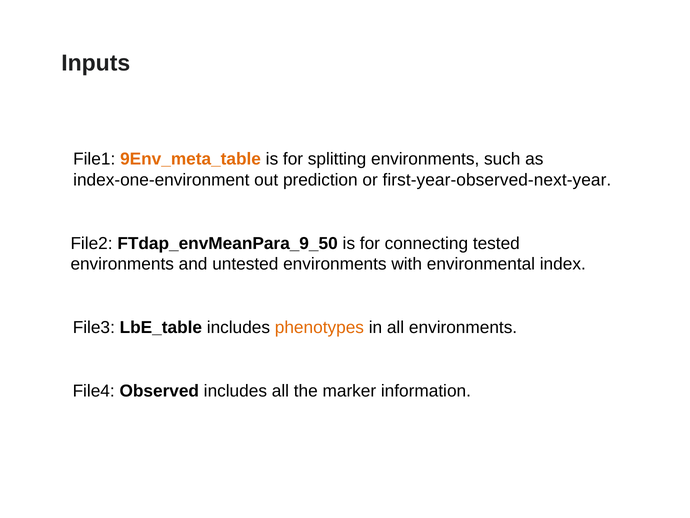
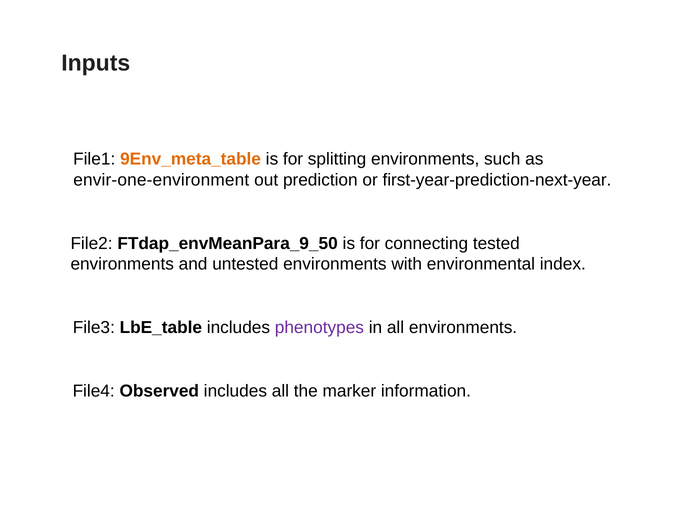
index-one-environment: index-one-environment -> envir-one-environment (161, 180)
first-year-observed-next-year: first-year-observed-next-year -> first-year-prediction-next-year (497, 180)
phenotypes colour: orange -> purple (319, 327)
